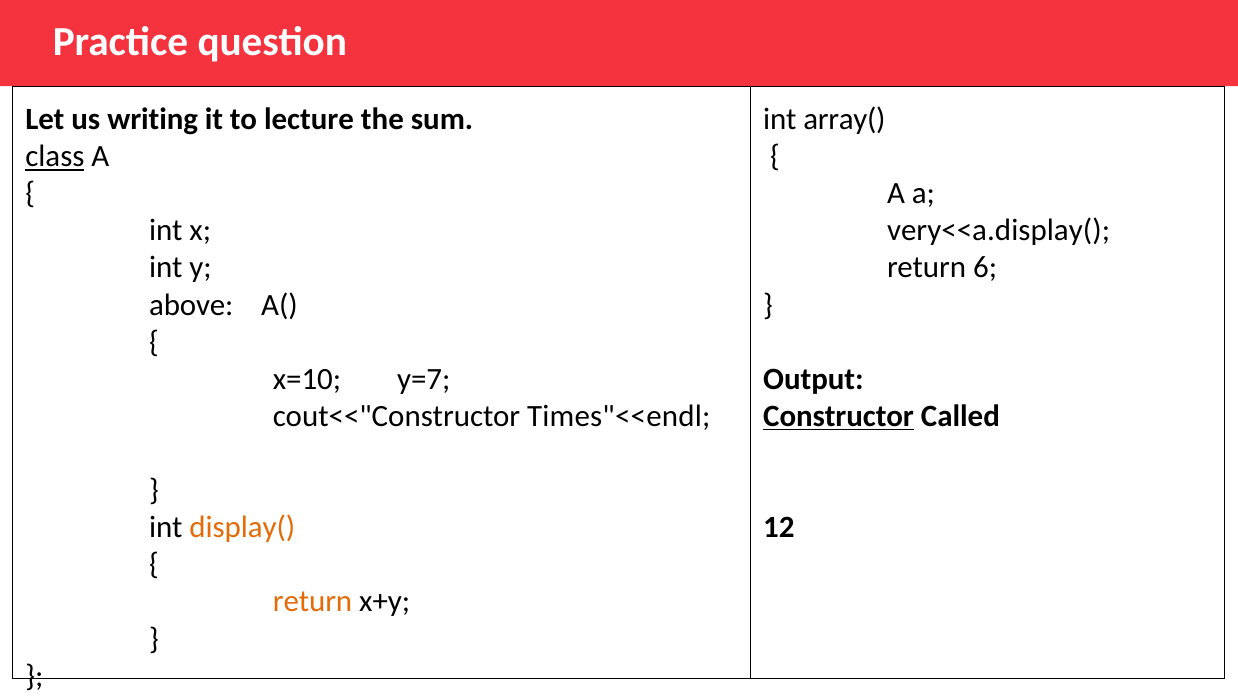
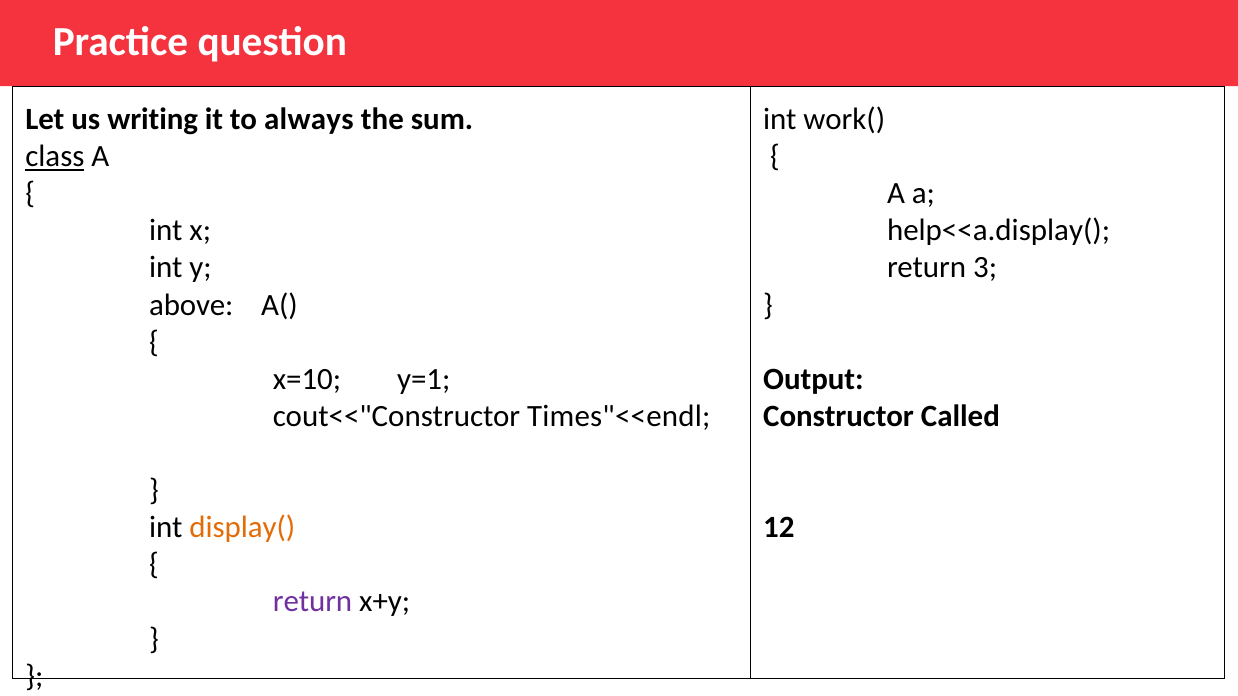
lecture: lecture -> always (309, 119)
array(: array( -> work( (844, 119)
very<<a.display(: very<<a.display( -> help<<a.display( (999, 231)
6: 6 -> 3 (985, 268)
y=7: y=7 -> y=1 (424, 379)
Constructor underline: present -> none (839, 416)
return colour: orange -> purple (313, 602)
